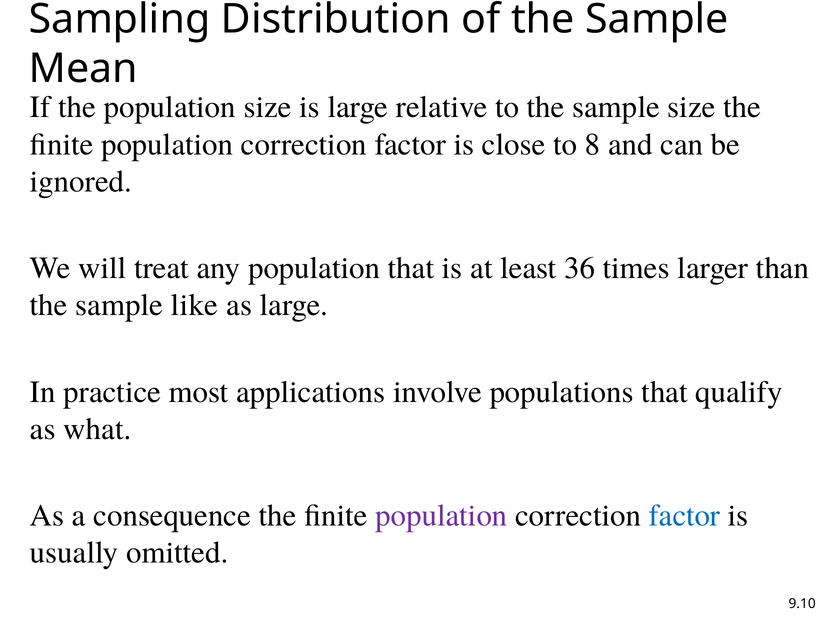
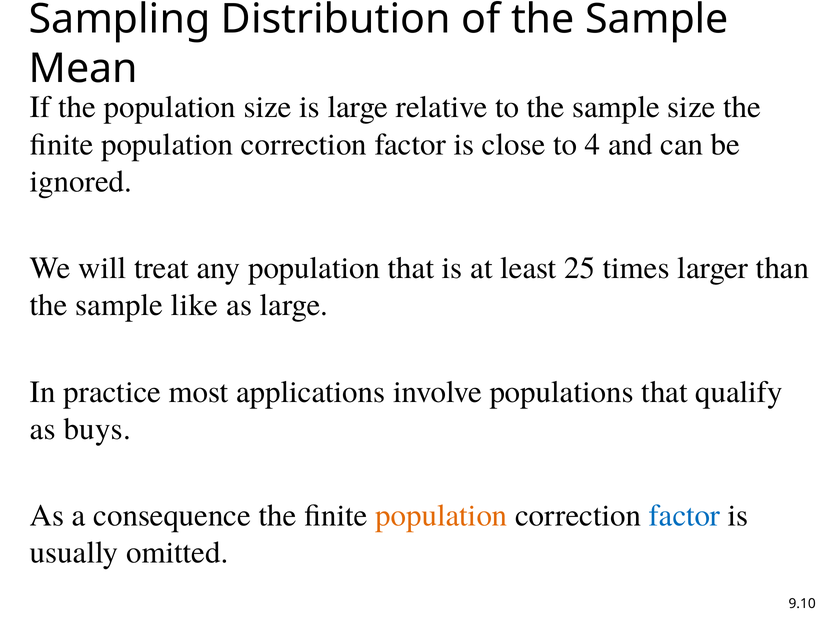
8: 8 -> 4 (593, 144)
36: 36 -> 25 (580, 268)
what: what -> buys (97, 429)
population colour: purple -> orange (441, 516)
